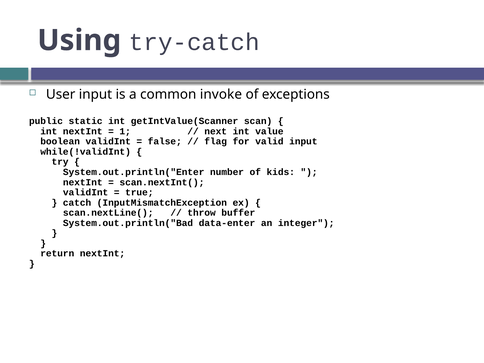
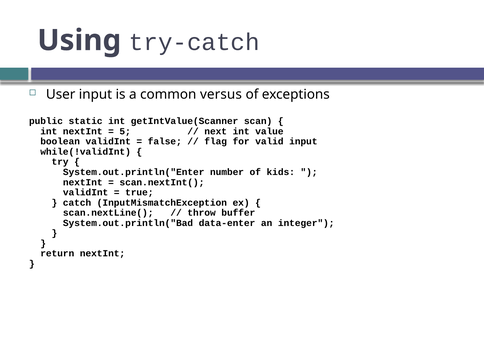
invoke: invoke -> versus (221, 94)
1: 1 -> 5 (125, 131)
